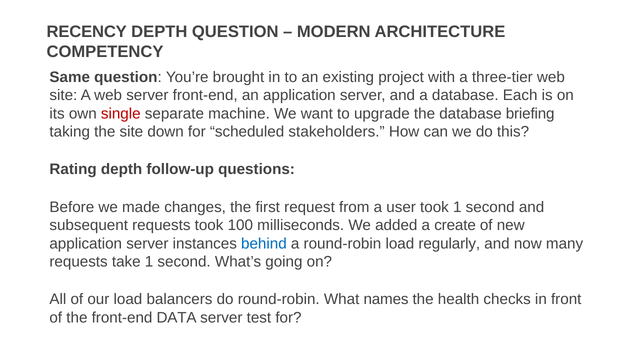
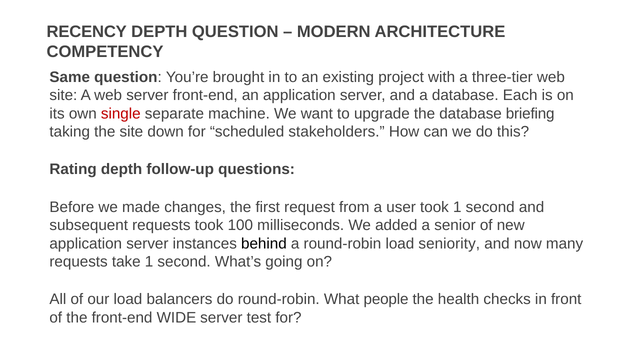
create: create -> senior (455, 225)
behind colour: blue -> black (264, 243)
regularly: regularly -> seniority (449, 243)
names: names -> people (386, 299)
DATA: DATA -> WIDE (176, 317)
